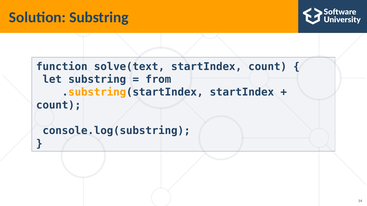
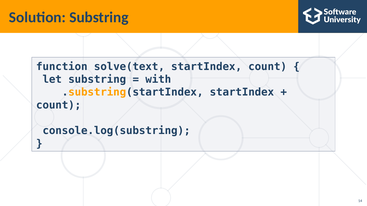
from: from -> with (158, 80)
